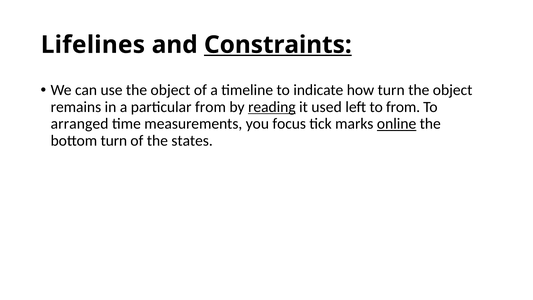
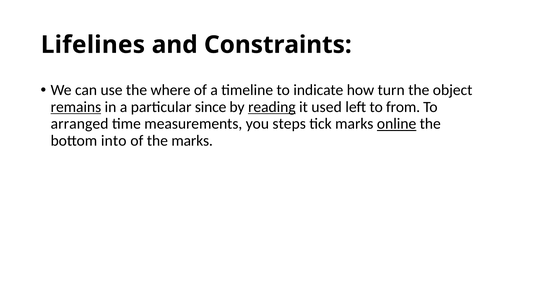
Constraints underline: present -> none (278, 45)
use the object: object -> where (171, 90)
remains underline: none -> present (76, 107)
particular from: from -> since (211, 107)
focus: focus -> steps (289, 124)
bottom turn: turn -> into (114, 140)
the states: states -> marks (192, 140)
